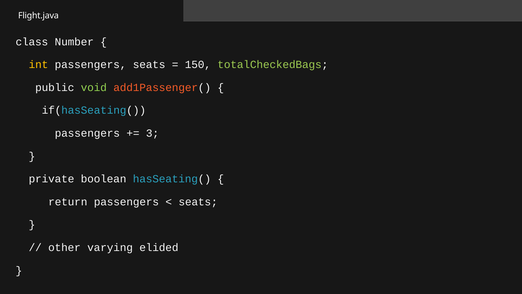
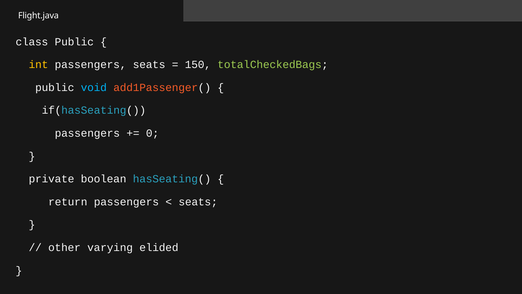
class Number: Number -> Public (74, 42)
void colour: light green -> light blue (94, 87)
3: 3 -> 0 (152, 133)
